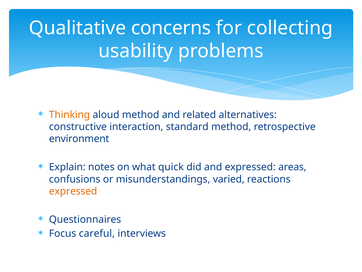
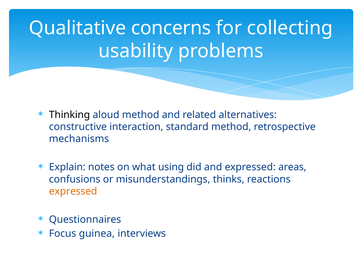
Thinking colour: orange -> black (70, 114)
environment: environment -> mechanisms (79, 139)
quick: quick -> using (171, 167)
varied: varied -> thinks (229, 179)
careful: careful -> guinea (97, 233)
